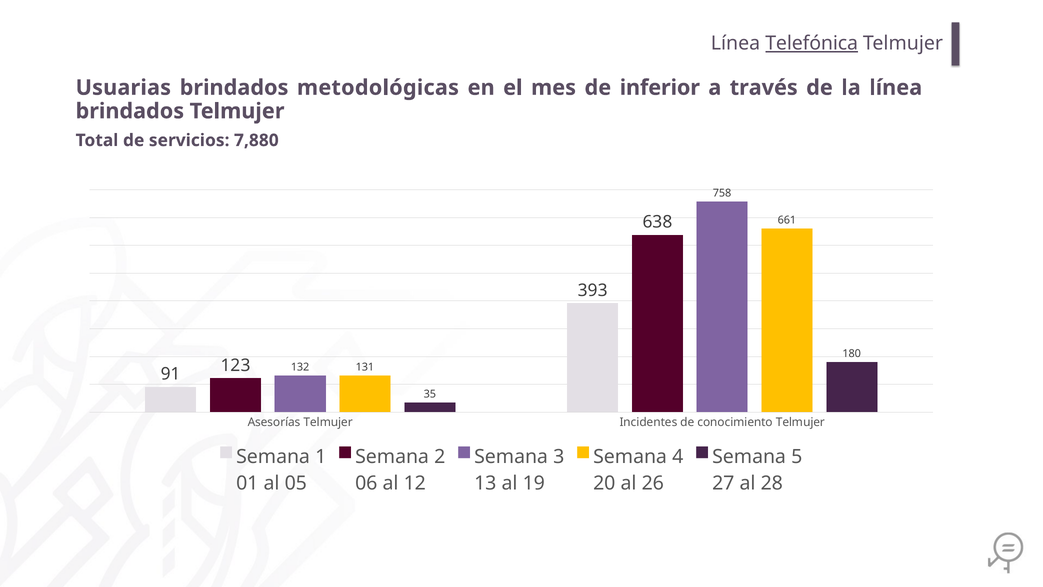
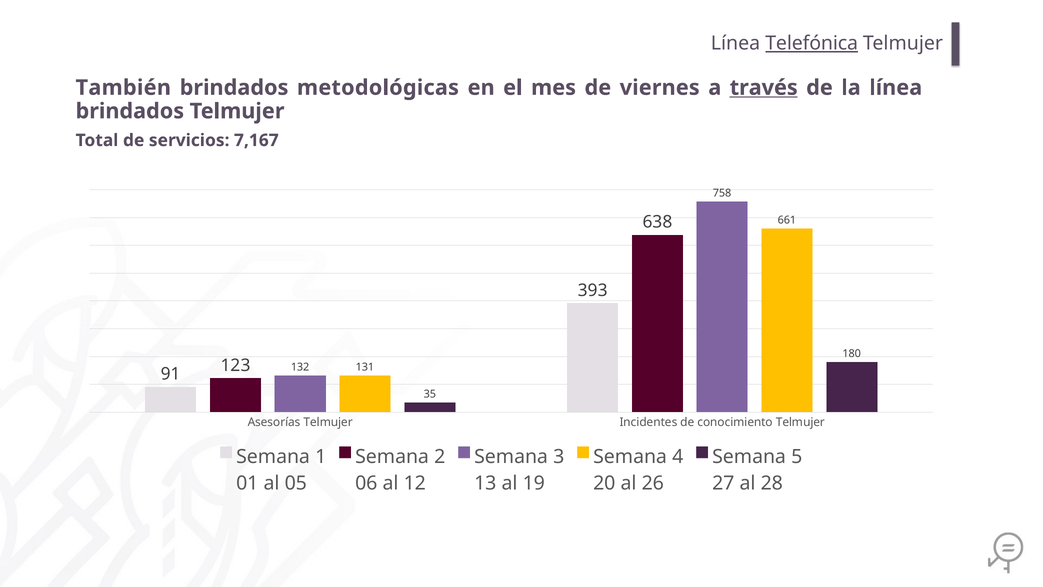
Usuarias: Usuarias -> También (123, 88)
inferior: inferior -> viernes (660, 88)
través underline: none -> present (764, 88)
7,880: 7,880 -> 7,167 (256, 140)
